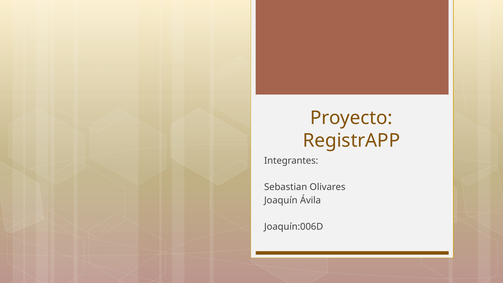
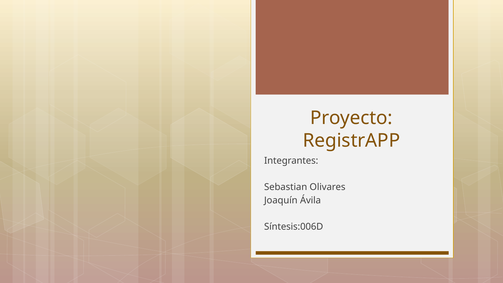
Joaquín:006D: Joaquín:006D -> Síntesis:006D (294, 227)
